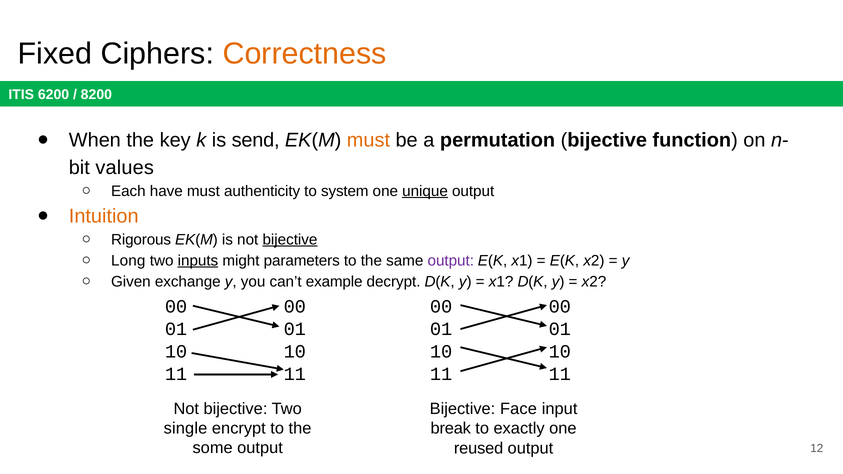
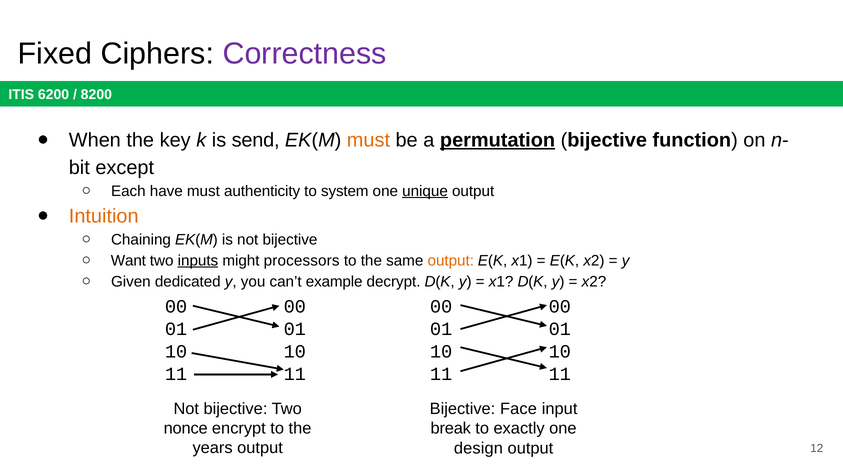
Correctness colour: orange -> purple (305, 54)
permutation underline: none -> present (498, 140)
values: values -> except (125, 168)
Rigorous: Rigorous -> Chaining (141, 240)
bijective underline: present -> none (290, 240)
Long: Long -> Want (128, 261)
parameters: parameters -> processors (302, 261)
output colour: purple -> orange (451, 261)
exchange: exchange -> dedicated (188, 282)
single: single -> nonce (186, 429)
some: some -> years (213, 448)
reused: reused -> design (478, 448)
